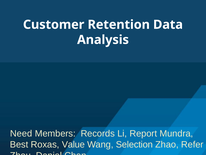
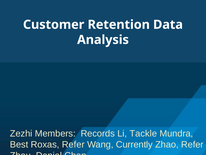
Need: Need -> Zezhi (21, 133)
Report: Report -> Tackle (143, 133)
Roxas Value: Value -> Refer (73, 144)
Selection: Selection -> Currently (134, 144)
